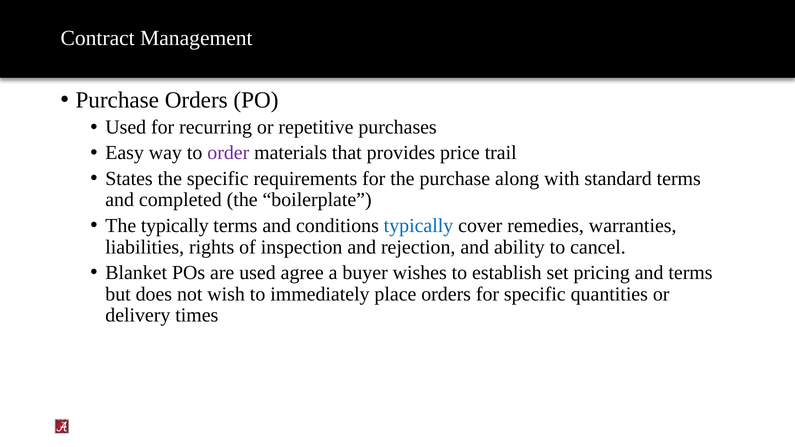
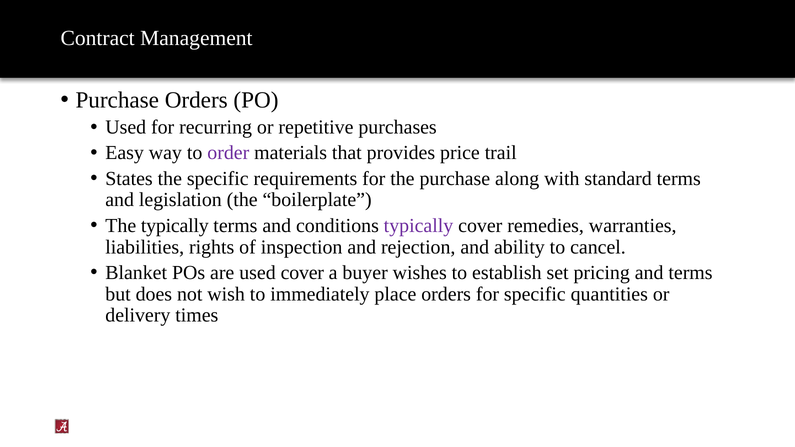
completed: completed -> legislation (180, 200)
typically colour: blue -> purple (418, 226)
used agree: agree -> cover (302, 273)
